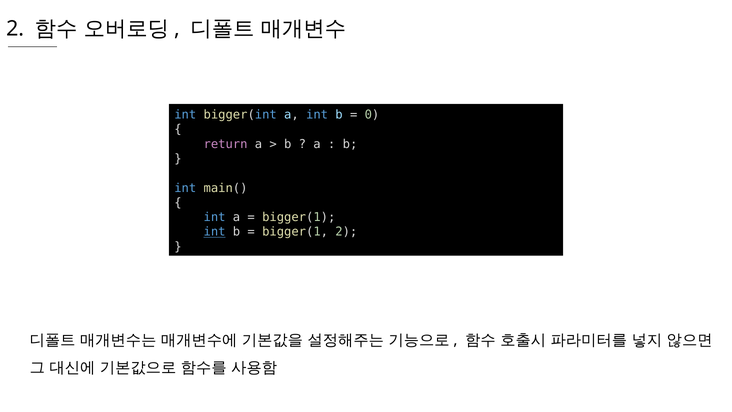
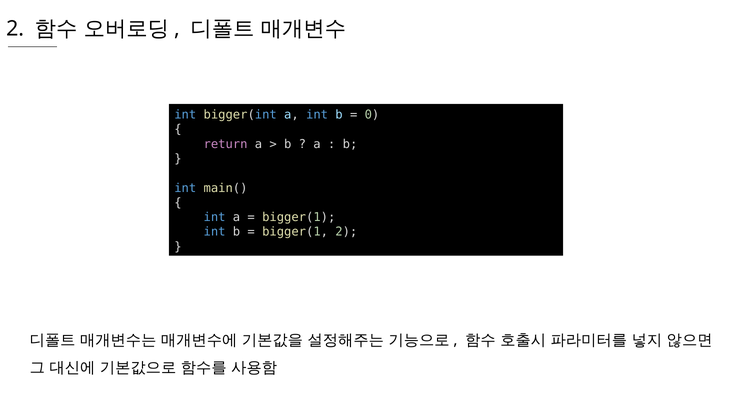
int underline: present -> none (215, 232)
